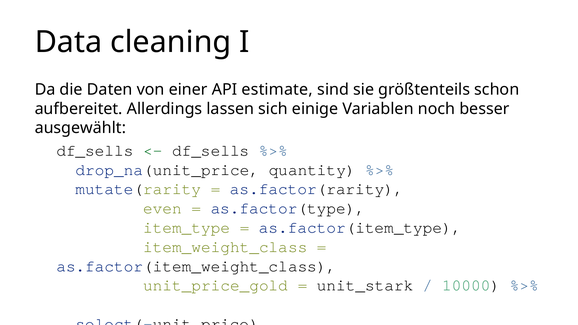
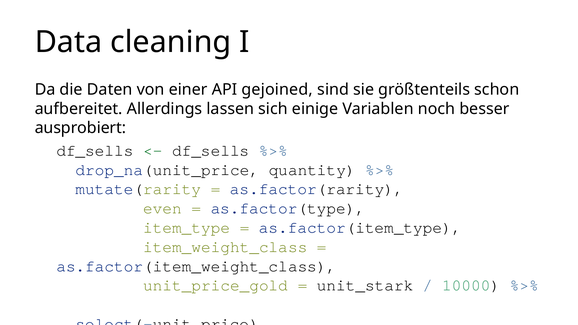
estimate: estimate -> gejoined (277, 90)
ausgewählt: ausgewählt -> ausprobiert (80, 128)
